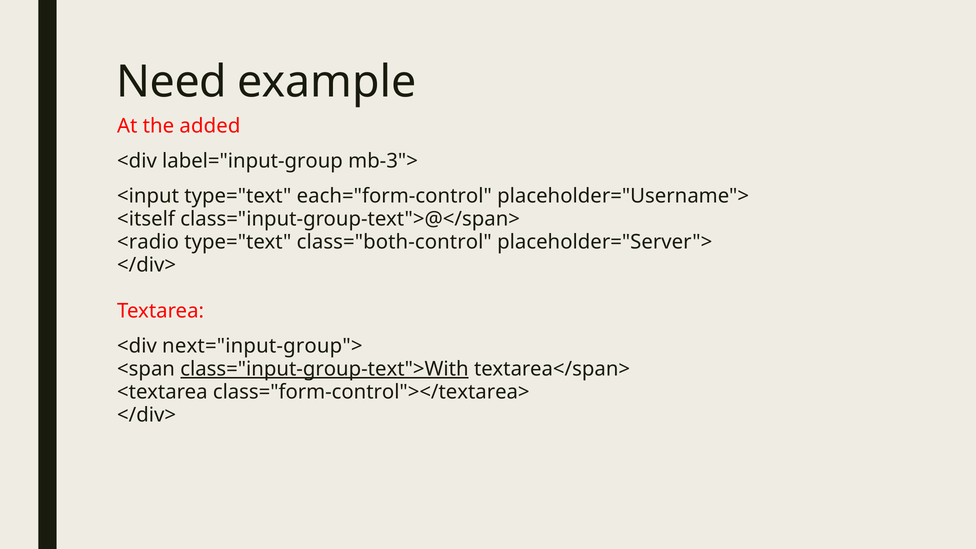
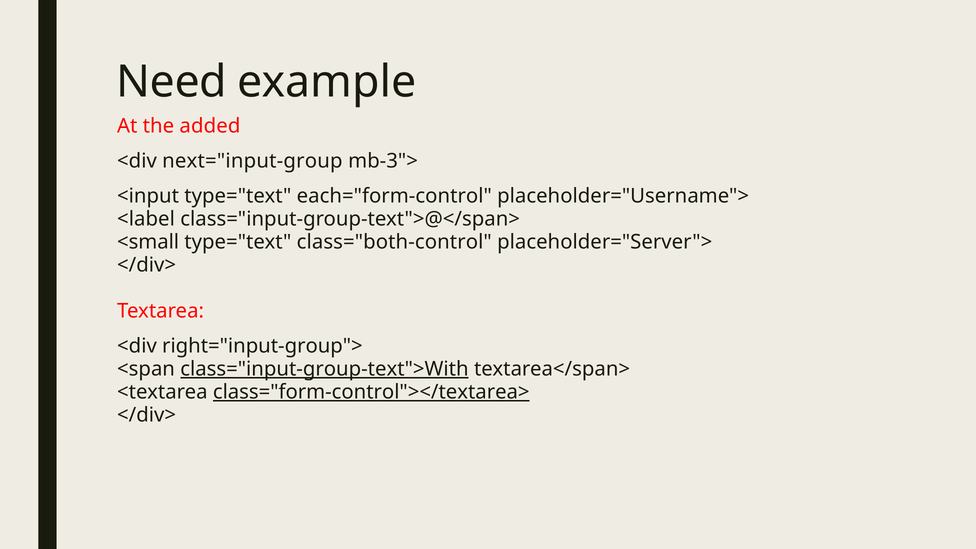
label="input-group: label="input-group -> next="input-group (252, 161)
<itself: <itself -> <label (146, 219)
<radio: <radio -> <small (148, 242)
next="input-group">: next="input-group"> -> right="input-group"> (262, 346)
class="form-control"></textarea> underline: none -> present (371, 392)
